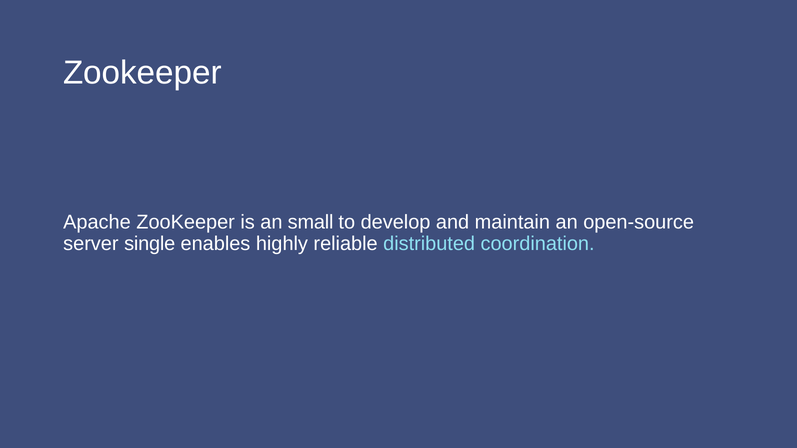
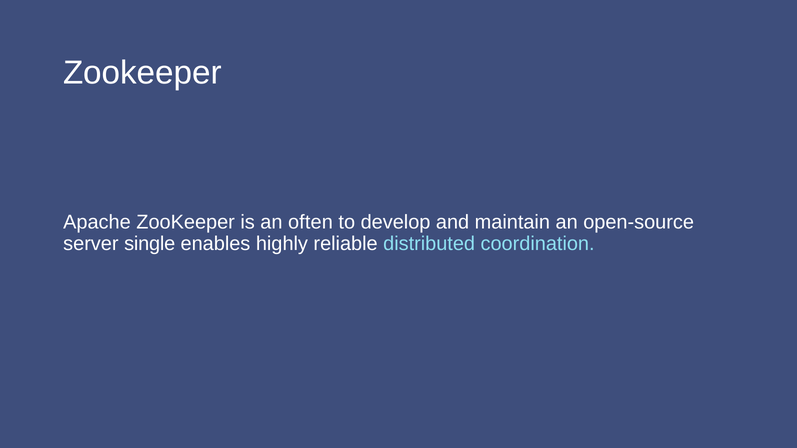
small: small -> often (310, 222)
